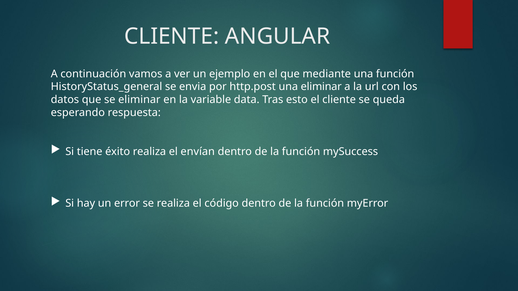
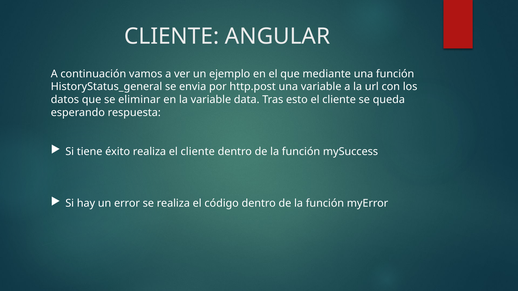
una eliminar: eliminar -> variable (321, 87)
realiza el envían: envían -> cliente (198, 152)
